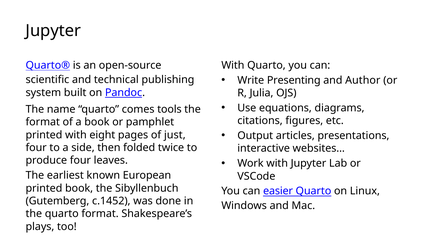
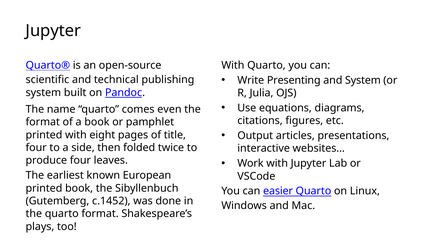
and Author: Author -> System (363, 80)
tools: tools -> even (169, 109)
just: just -> title (175, 135)
